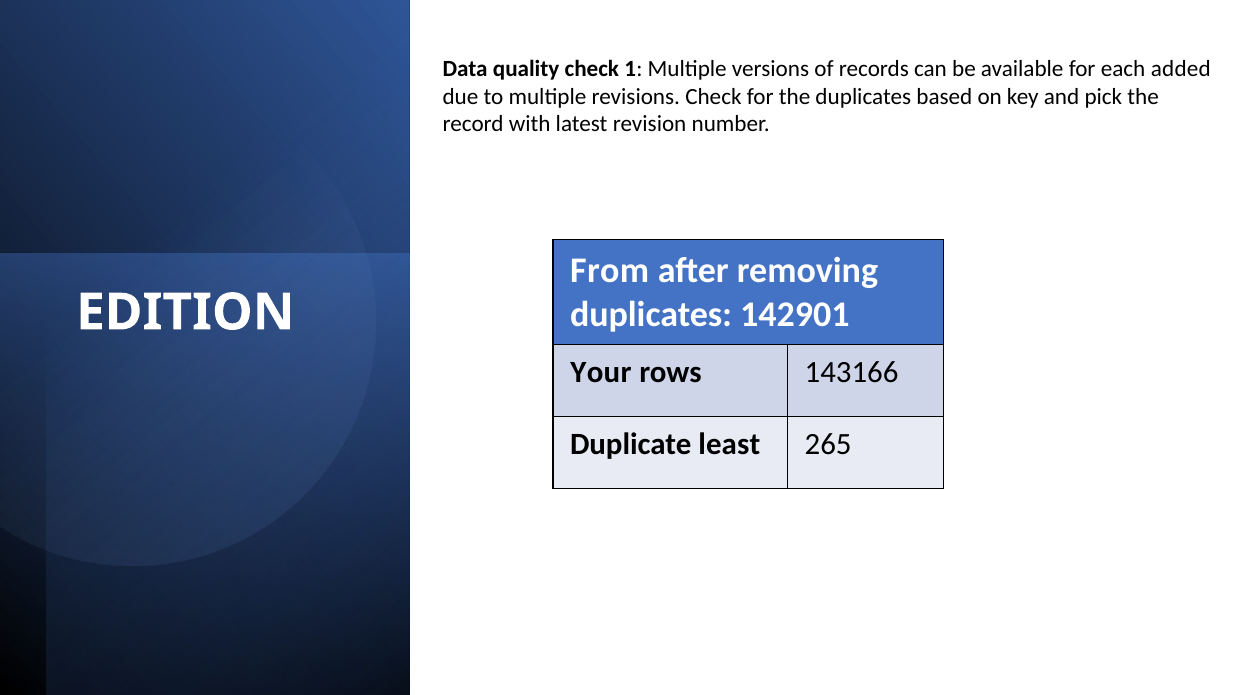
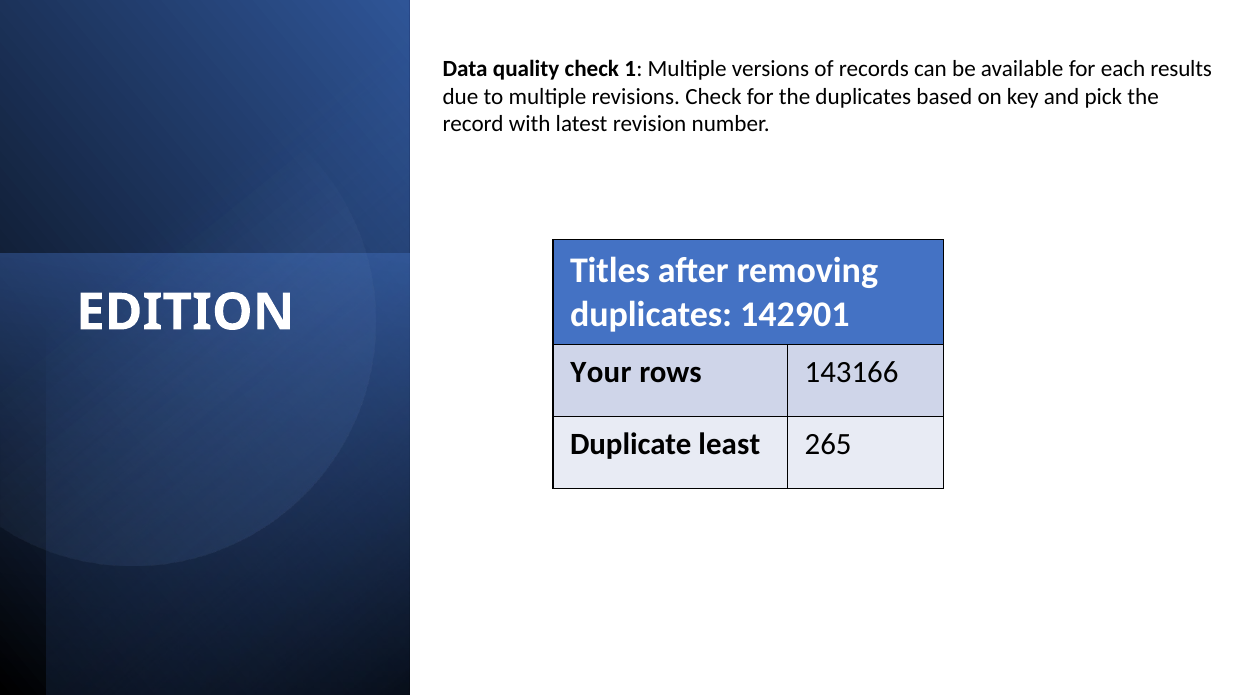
added: added -> results (1181, 69)
From: From -> Titles (610, 270)
